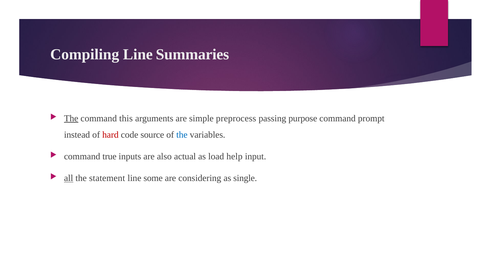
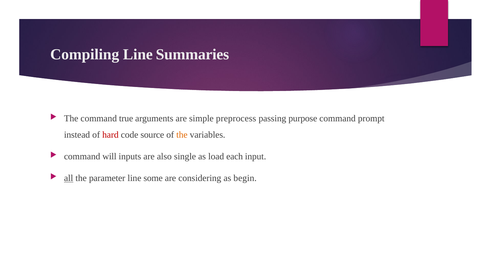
The underline: present -> none (71, 118)
this: this -> true (126, 118)
the colour: blue -> orange (182, 135)
true: true -> will (109, 157)
actual: actual -> single (185, 157)
help: help -> each (235, 157)
statement: statement -> parameter (107, 178)
single: single -> begin (245, 178)
